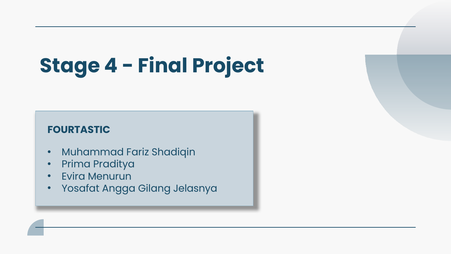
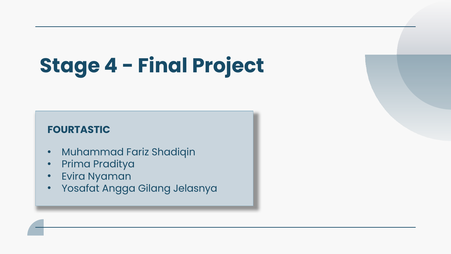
Menurun: Menurun -> Nyaman (110, 176)
